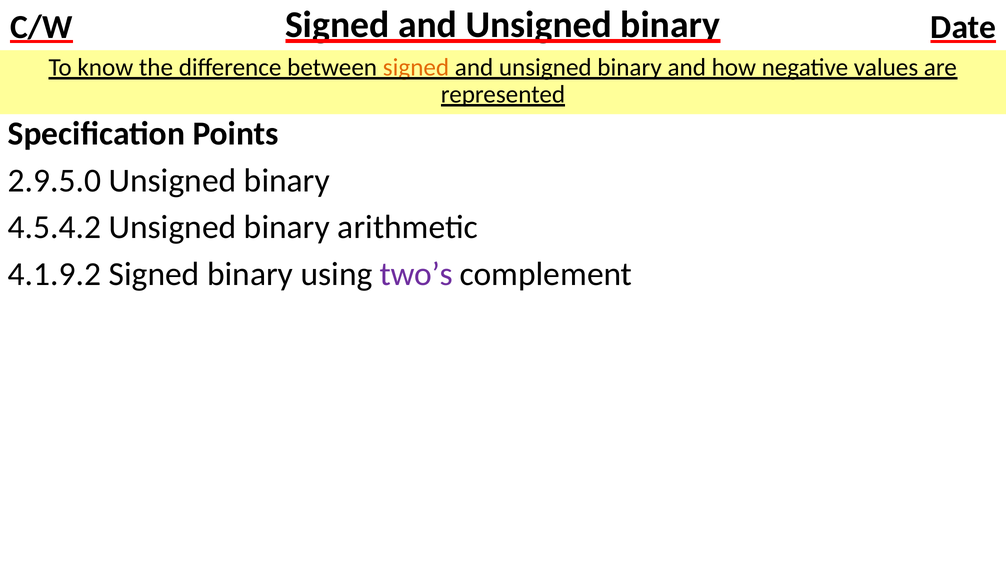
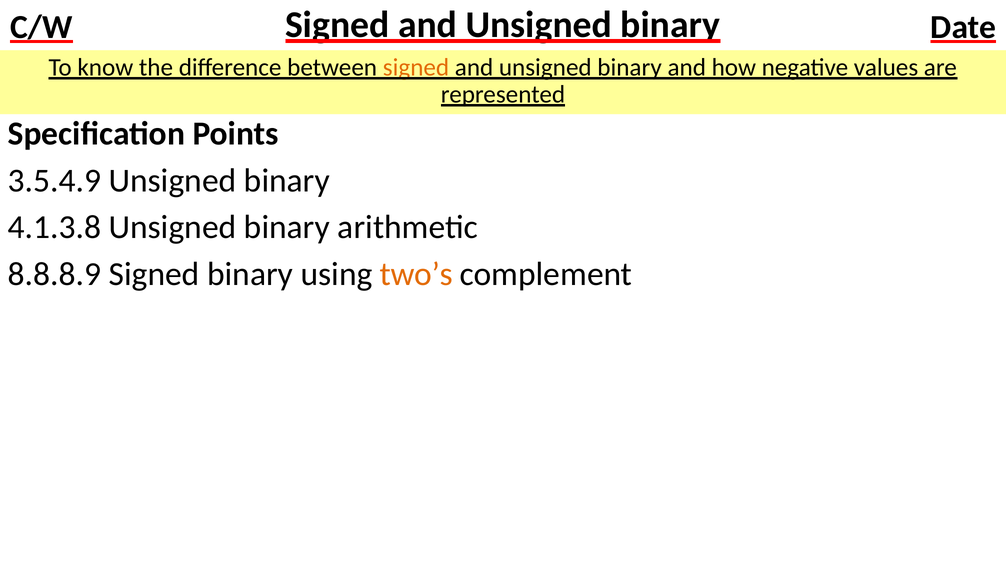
2.9.5.0: 2.9.5.0 -> 3.5.4.9 (54, 181)
4.5.4.2: 4.5.4.2 -> 4.1.3.8 (54, 227)
4.1.9.2: 4.1.9.2 -> 8.8.8.9 (54, 274)
two’s colour: purple -> orange (416, 274)
